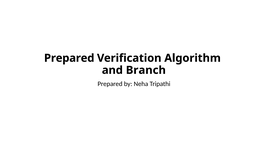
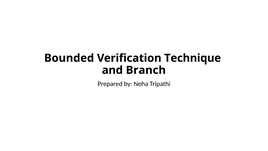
Prepared: Prepared -> Bounded (69, 58)
Algorithm: Algorithm -> Technique (193, 58)
